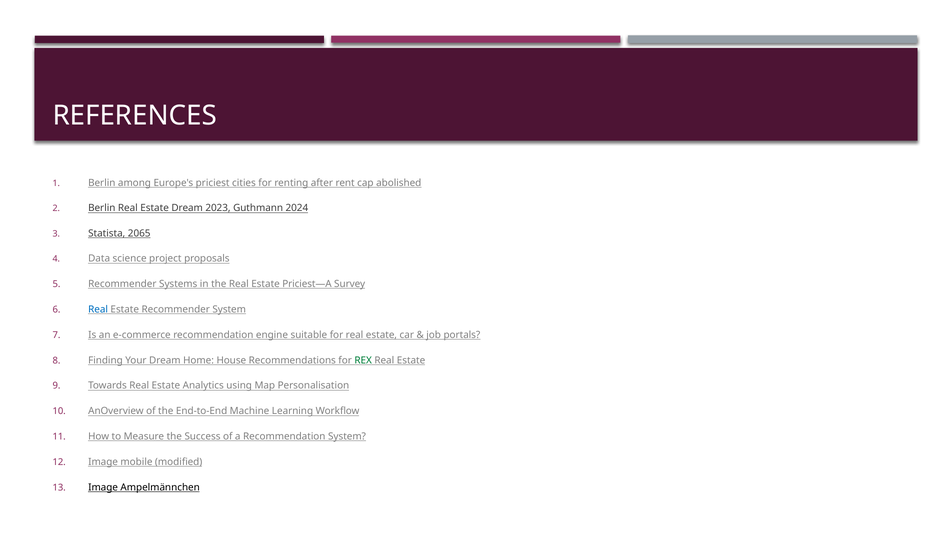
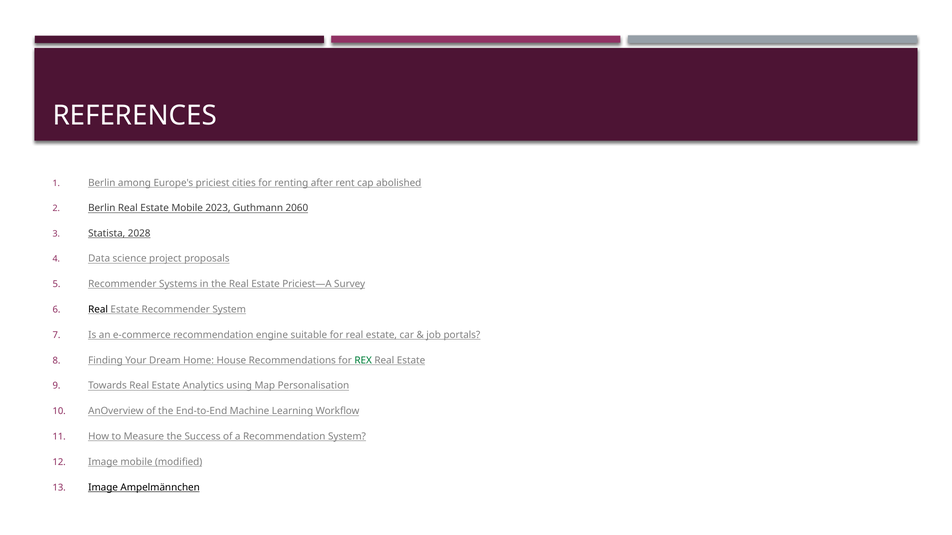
Estate Dream: Dream -> Mobile (187, 208)
2024: 2024 -> 2060 (297, 208)
2065: 2065 -> 2028 (139, 234)
Real colour: blue -> black (98, 310)
